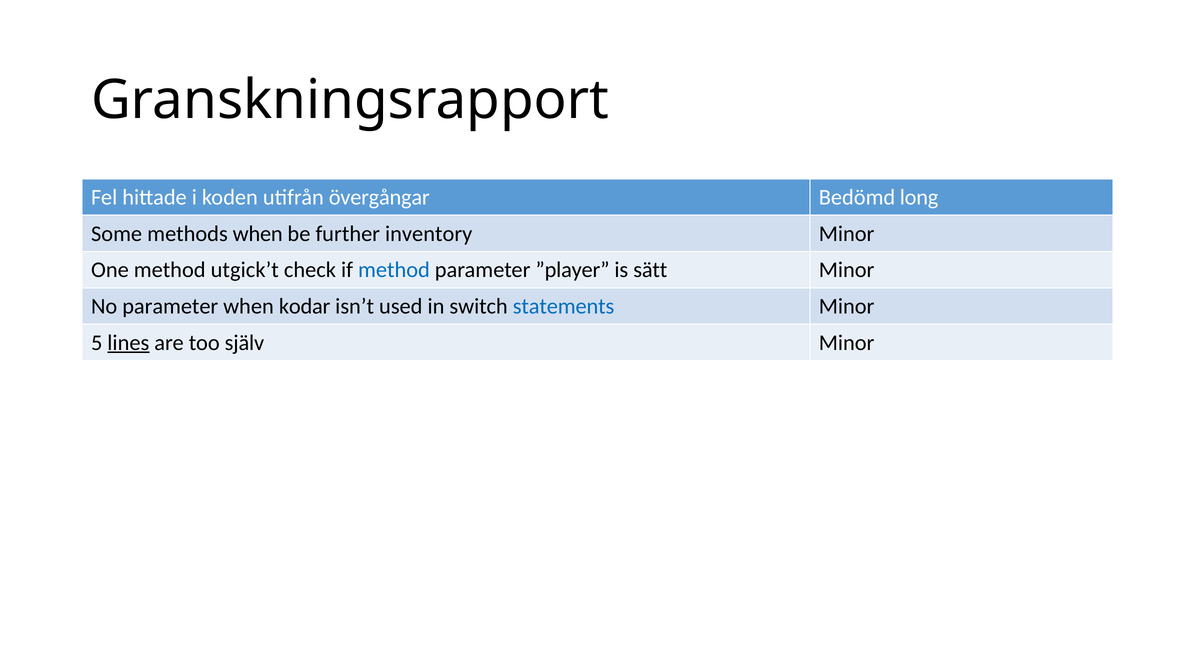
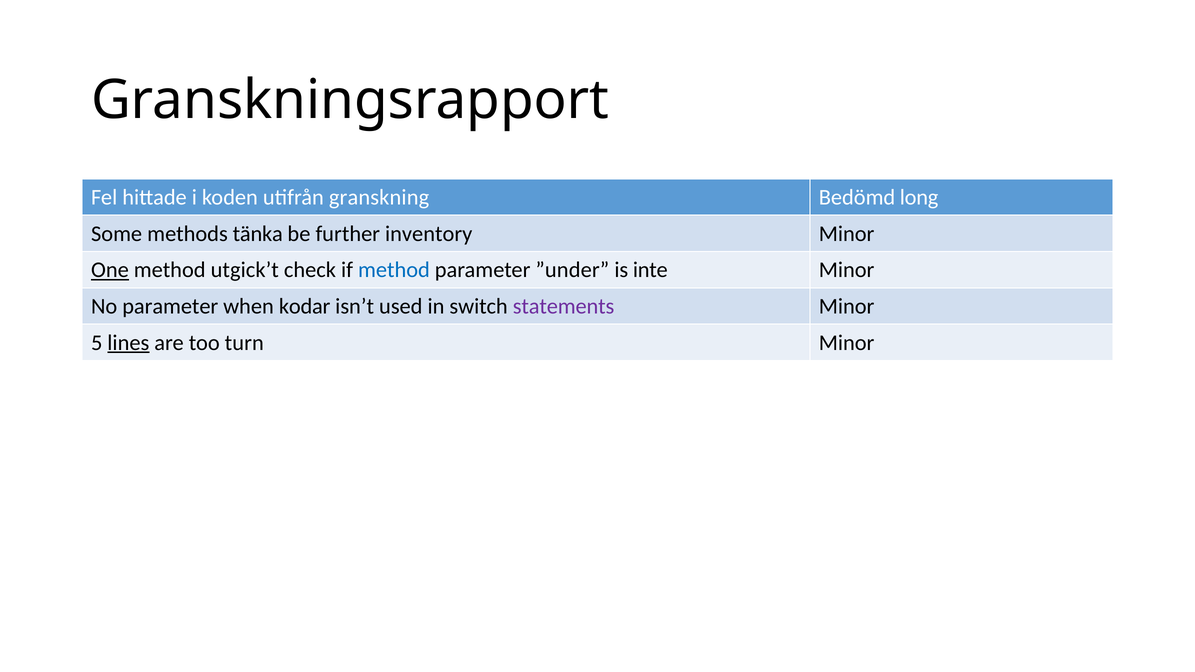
övergångar: övergångar -> granskning (379, 197)
methods when: when -> tänka (258, 234)
One underline: none -> present (110, 270)
”player: ”player -> ”under (572, 270)
sätt: sätt -> inte (650, 270)
statements colour: blue -> purple (564, 306)
själv: själv -> turn (244, 343)
